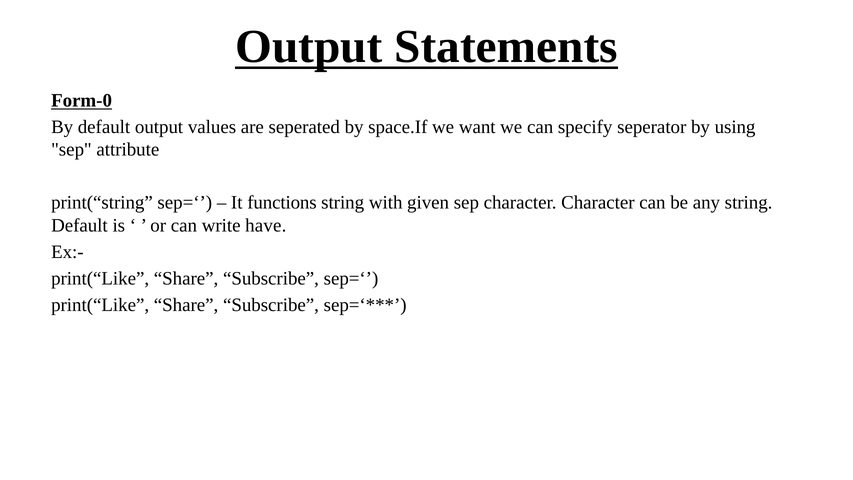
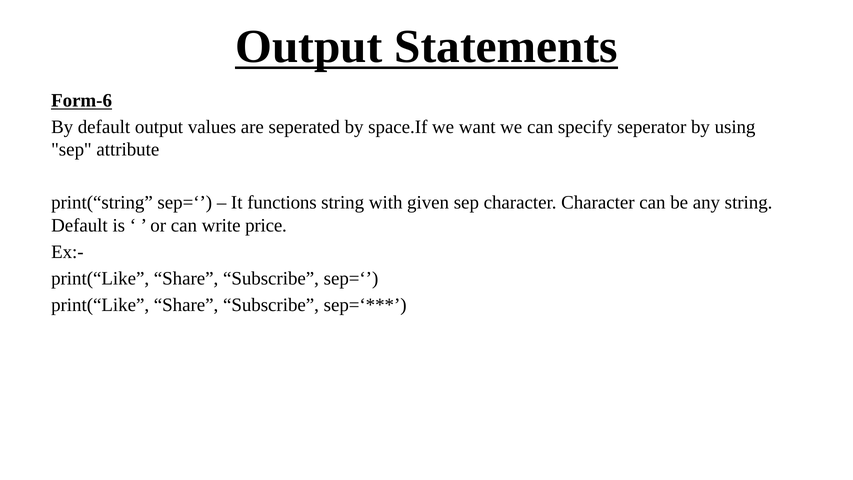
Form-0: Form-0 -> Form-6 (82, 100)
have: have -> price (266, 225)
